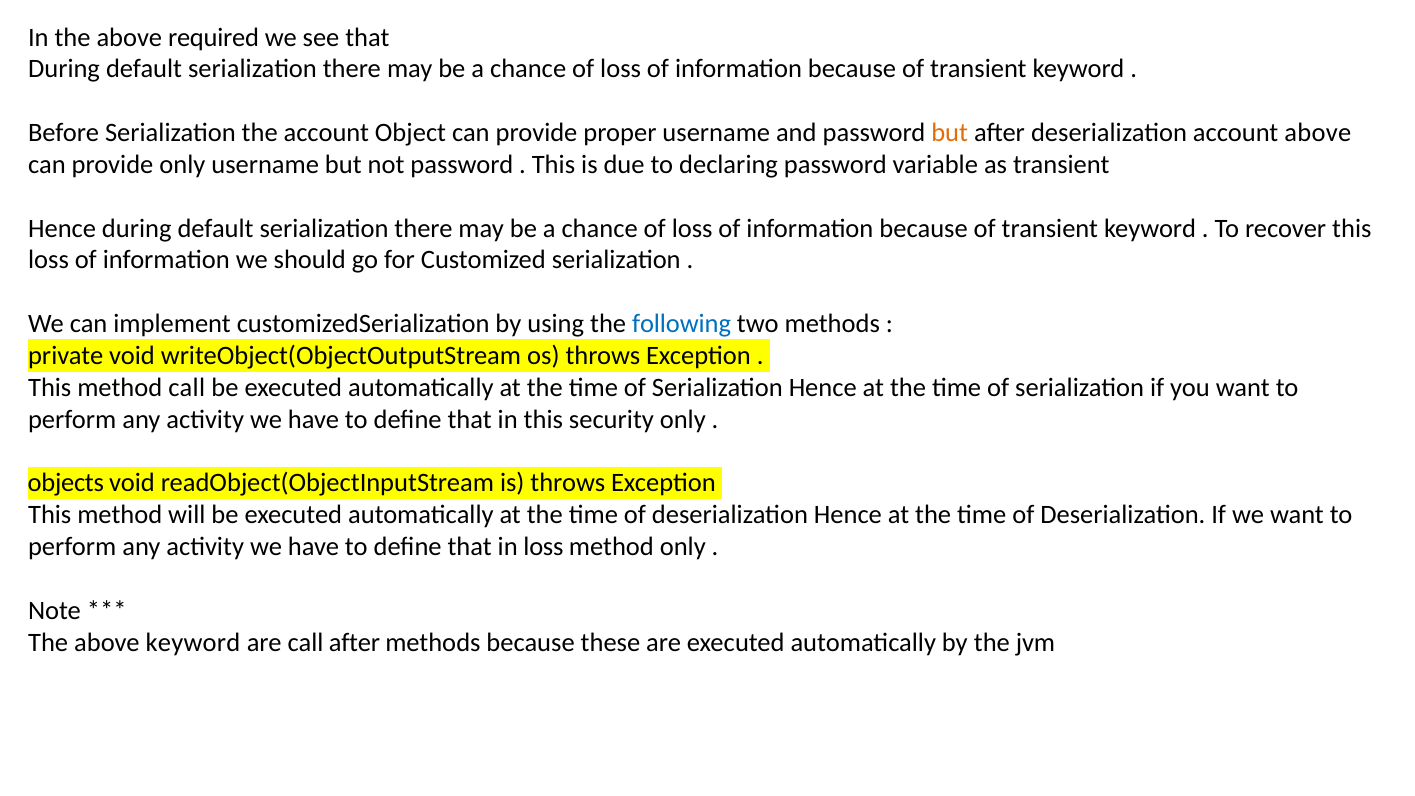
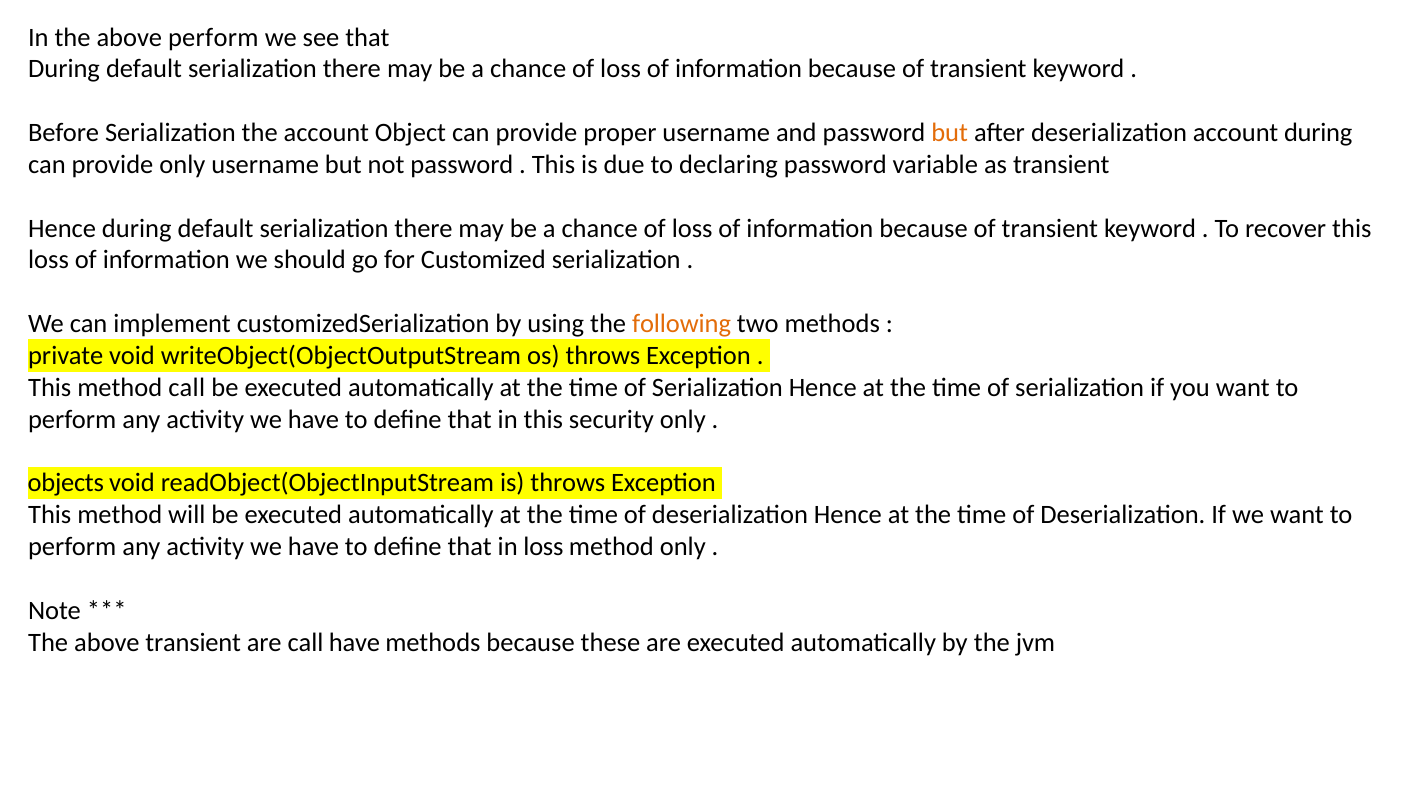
above required: required -> perform (213, 37)
account above: above -> during (1318, 133)
following colour: blue -> orange (682, 324)
above keyword: keyword -> transient (193, 642)
call after: after -> have (354, 642)
